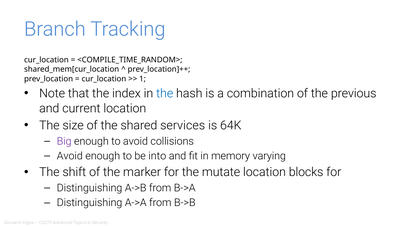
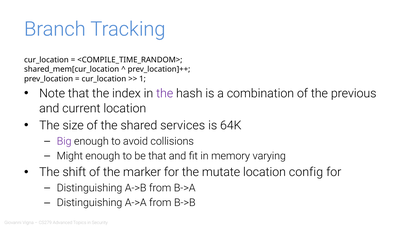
the colour: blue -> purple (165, 94)
Avoid: Avoid -> Might (70, 156)
be into: into -> that (157, 156)
blocks: blocks -> config (306, 172)
